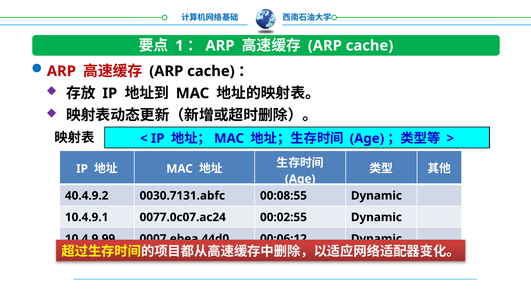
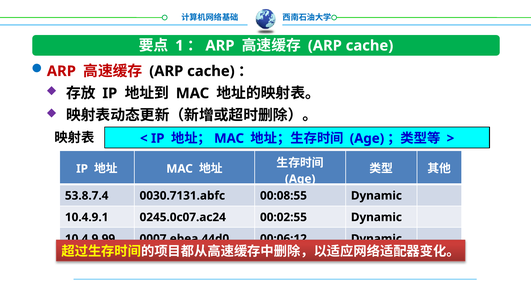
40.4.9.2: 40.4.9.2 -> 53.8.7.4 (87, 195)
0077.0c07.ac24: 0077.0c07.ac24 -> 0245.0c07.ac24 (183, 217)
